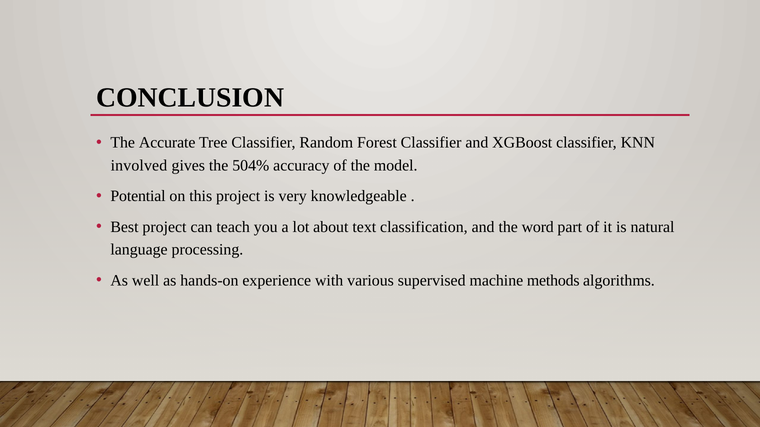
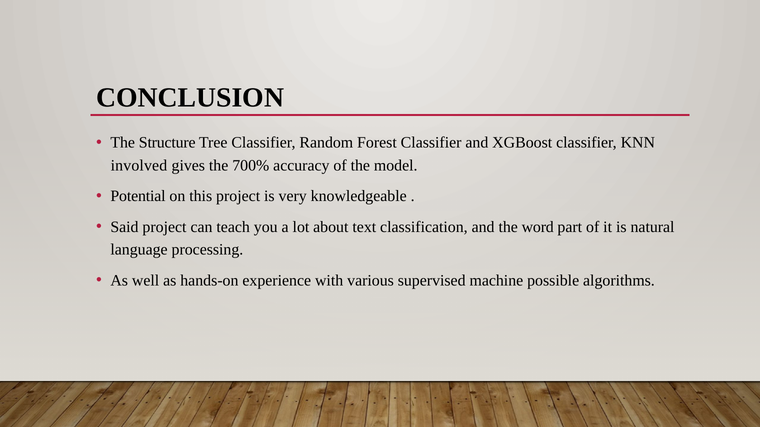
Accurate: Accurate -> Structure (167, 143)
504%: 504% -> 700% (251, 166)
Best: Best -> Said (124, 227)
methods: methods -> possible (553, 281)
